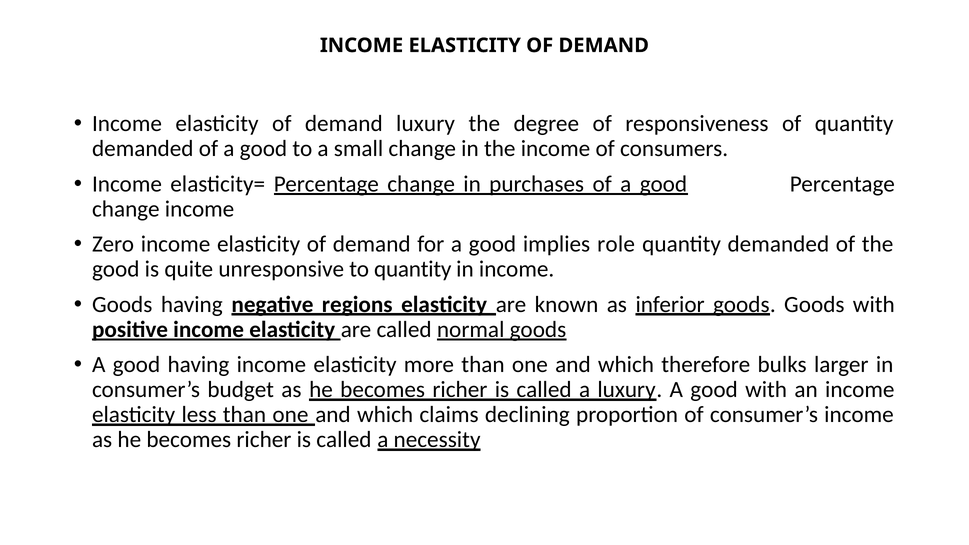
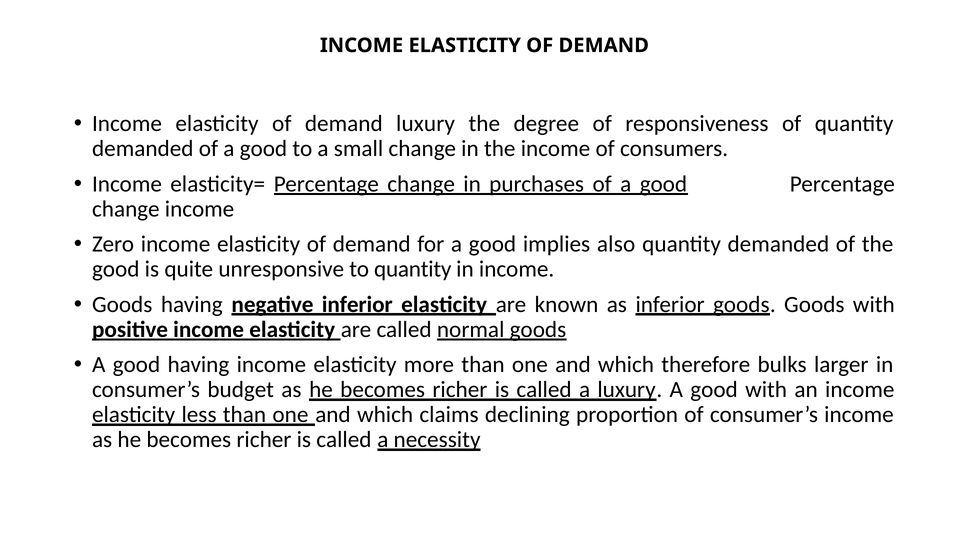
role: role -> also (616, 244)
negative regions: regions -> inferior (357, 304)
